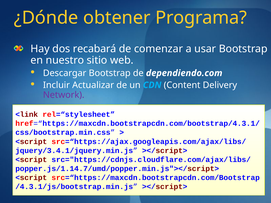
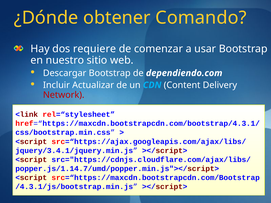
Programa: Programa -> Comando (201, 18)
recabará: recabará -> requiere (95, 49)
Network colour: purple -> red (64, 95)
